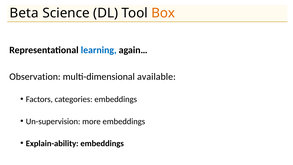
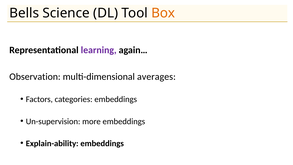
Beta: Beta -> Bells (24, 13)
learning colour: blue -> purple (99, 50)
available: available -> averages (156, 77)
